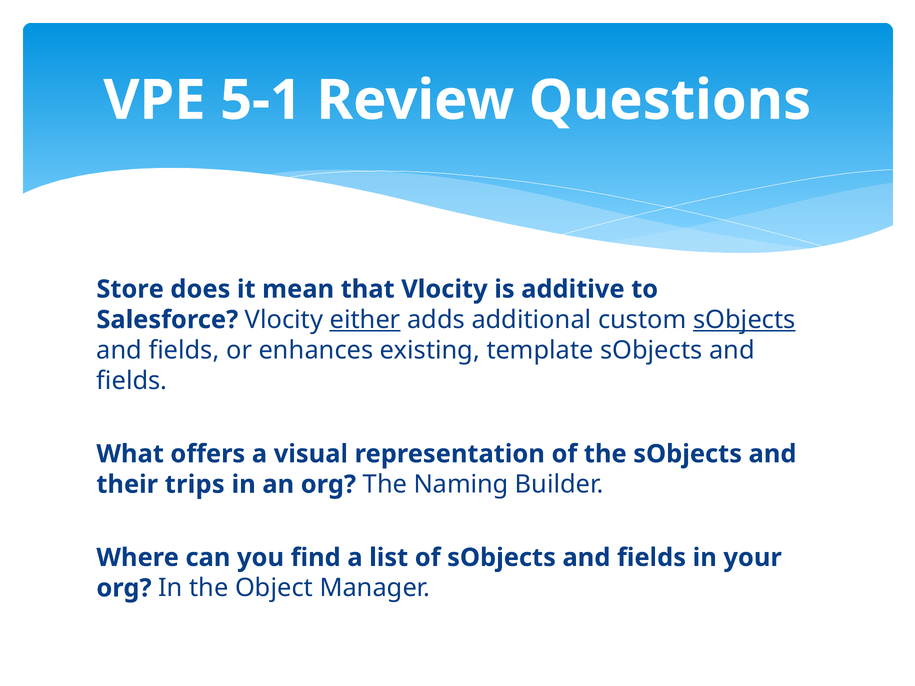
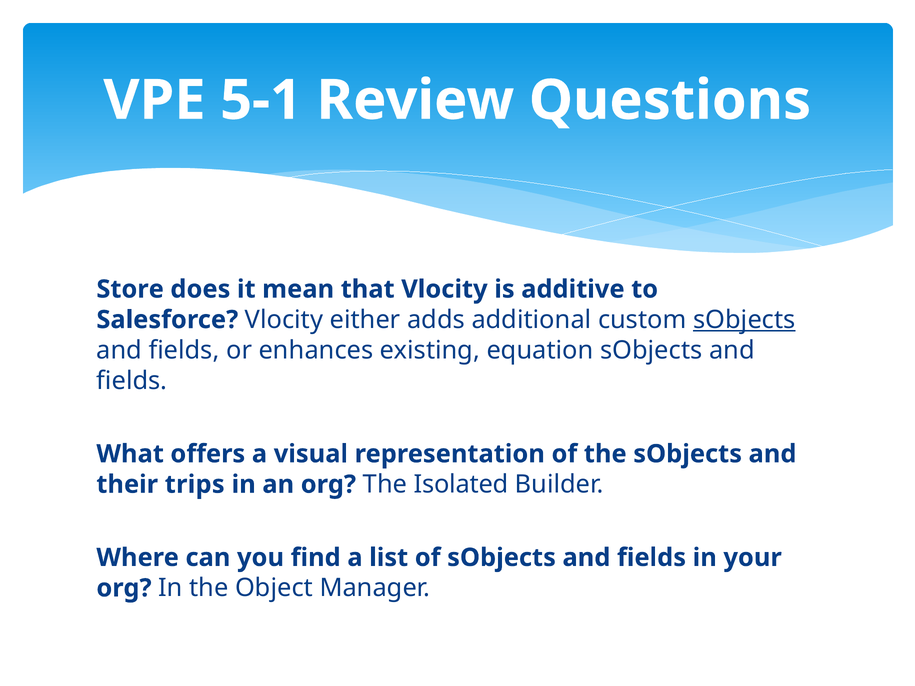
either underline: present -> none (365, 320)
template: template -> equation (540, 350)
Naming: Naming -> Isolated (461, 485)
